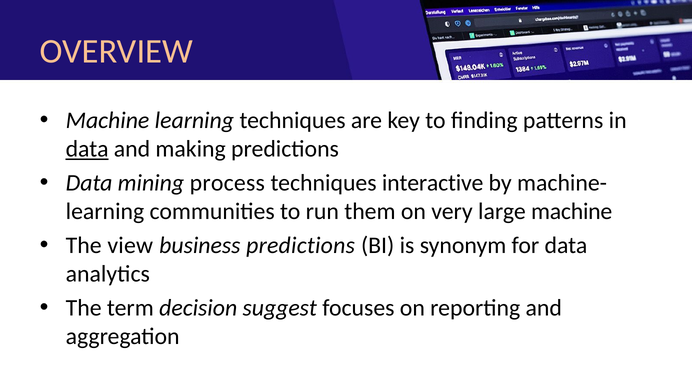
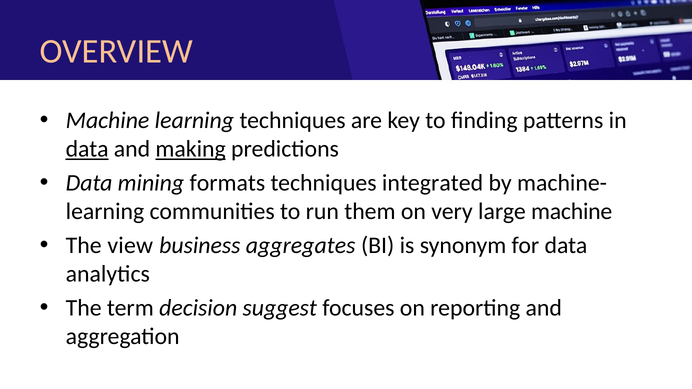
making underline: none -> present (191, 149)
process: process -> formats (227, 183)
interactive: interactive -> integrated (433, 183)
business predictions: predictions -> aggregates (301, 246)
